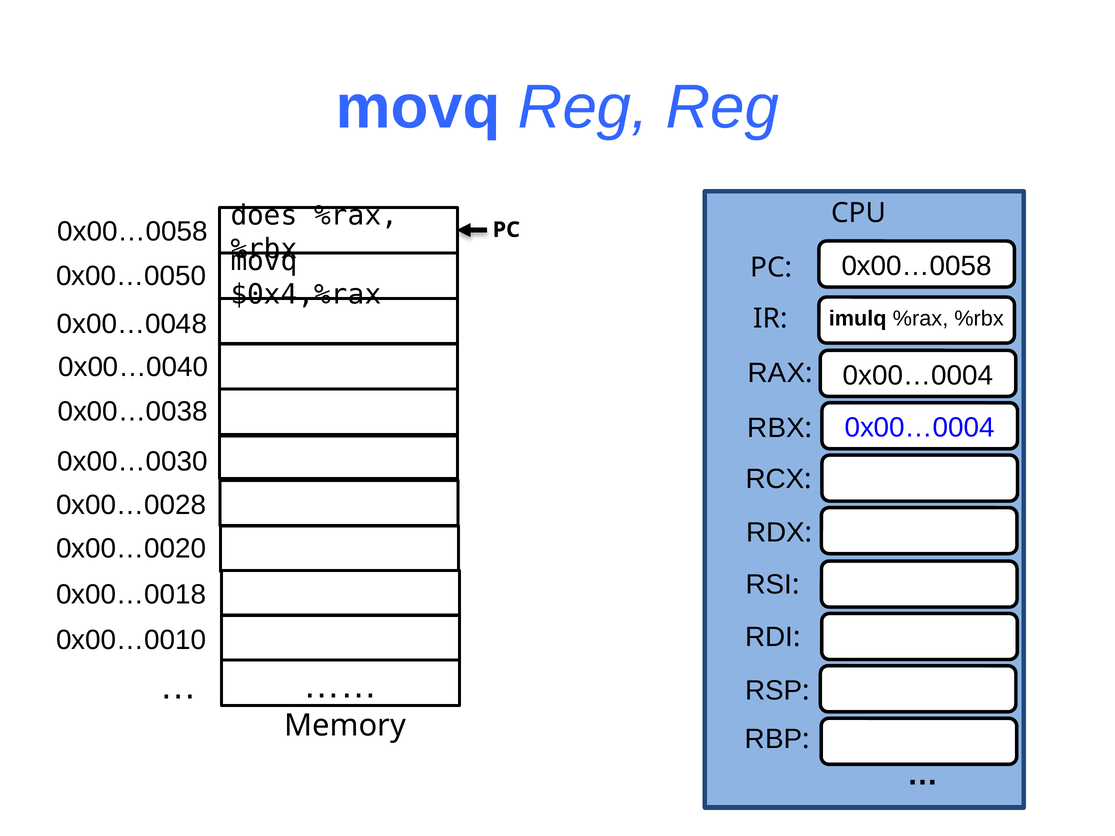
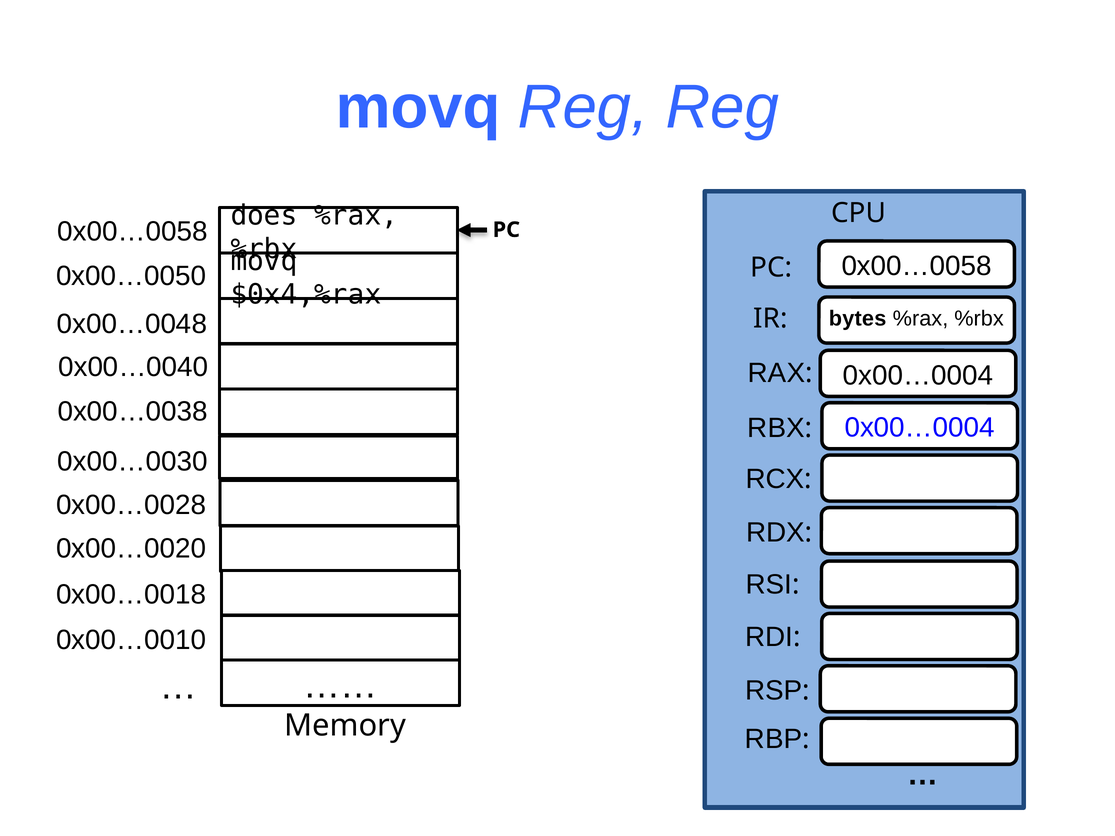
imulq: imulq -> bytes (858, 319)
